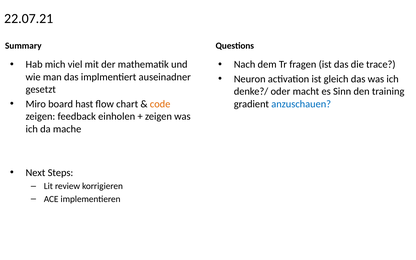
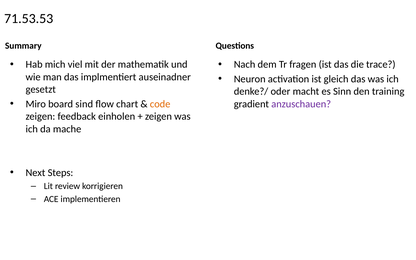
22.07.21: 22.07.21 -> 71.53.53 (29, 19)
hast: hast -> sind (84, 104)
anzuschauen colour: blue -> purple (301, 104)
